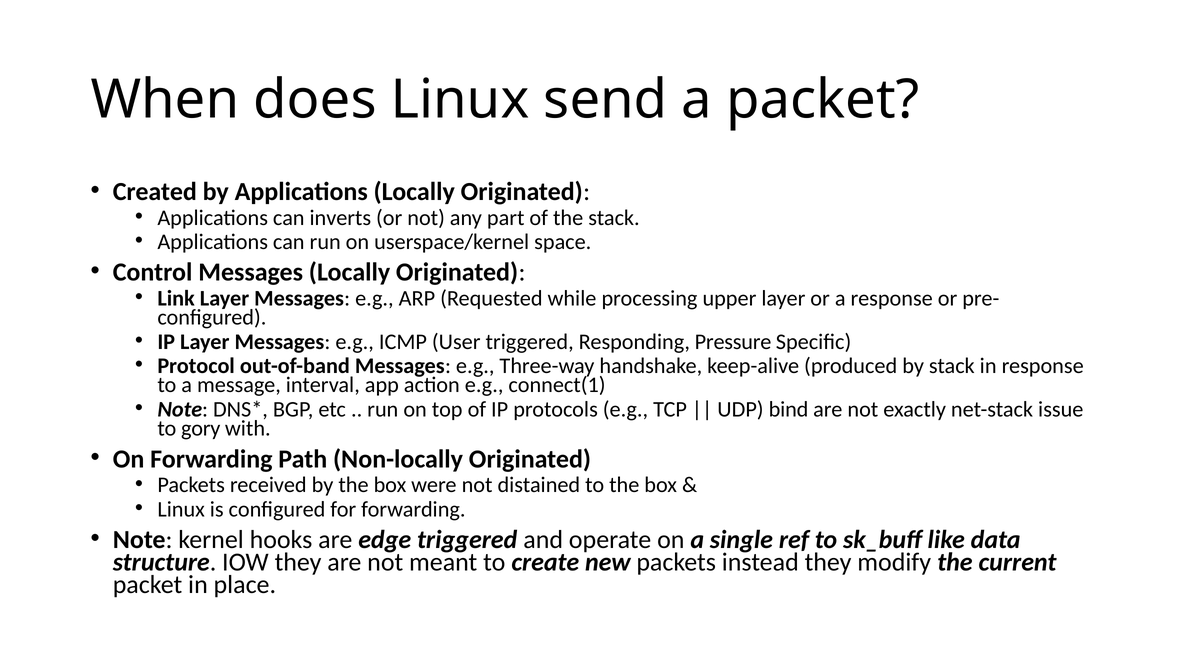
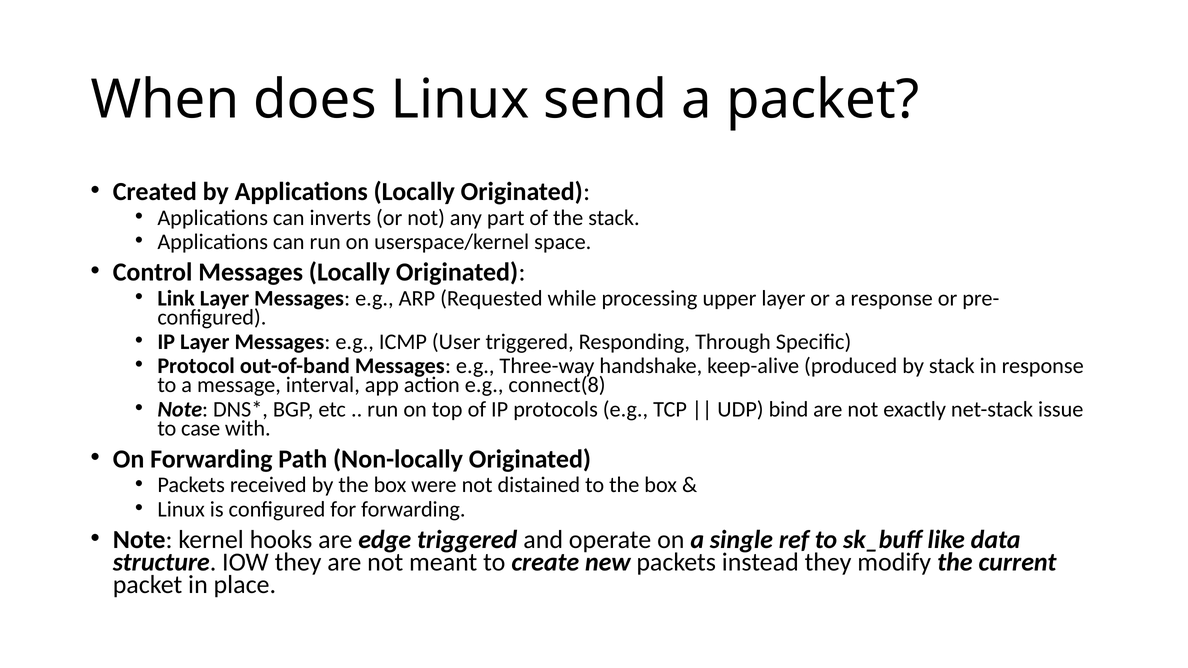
Pressure: Pressure -> Through (733, 342)
connect(1: connect(1 -> connect(8 (557, 385)
gory: gory -> case (201, 429)
